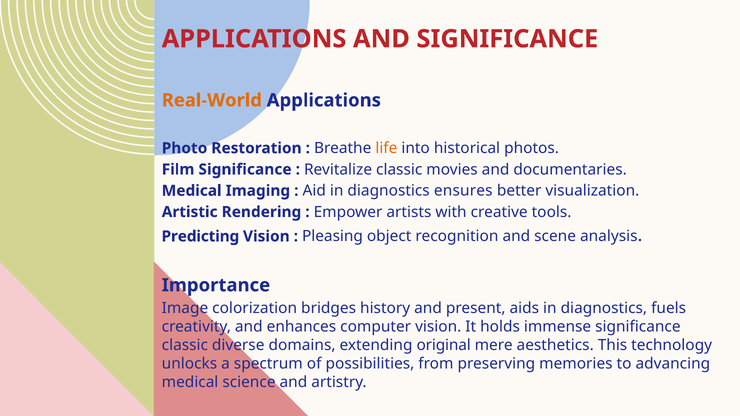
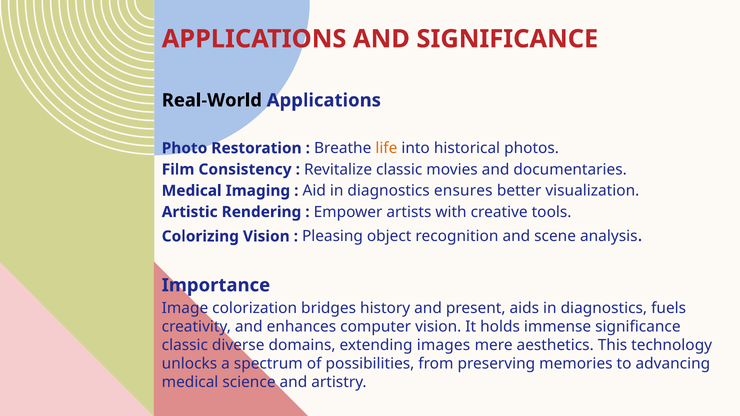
Real-World colour: orange -> black (212, 100)
Film Significance: Significance -> Consistency (245, 170)
Predicting: Predicting -> Colorizing (200, 236)
original: original -> images (444, 345)
